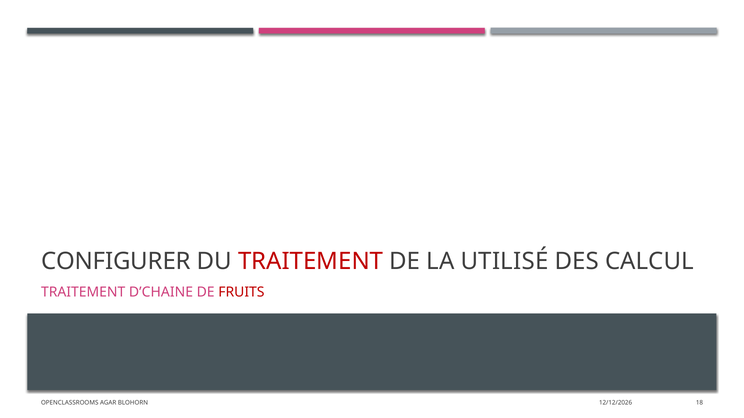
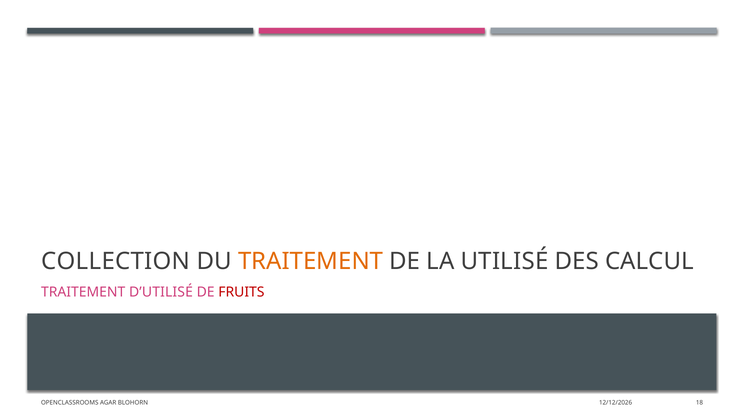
CONFIGURER: CONFIGURER -> COLLECTION (116, 262)
TRAITEMENT colour: red -> orange (311, 262)
D’CHAINE: D’CHAINE -> D’UTILISÉ (161, 293)
